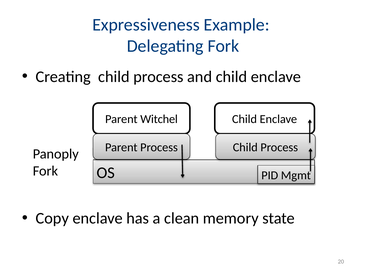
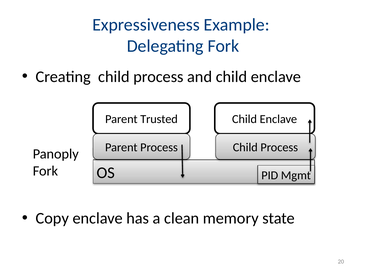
Witchel: Witchel -> Trusted (159, 119)
